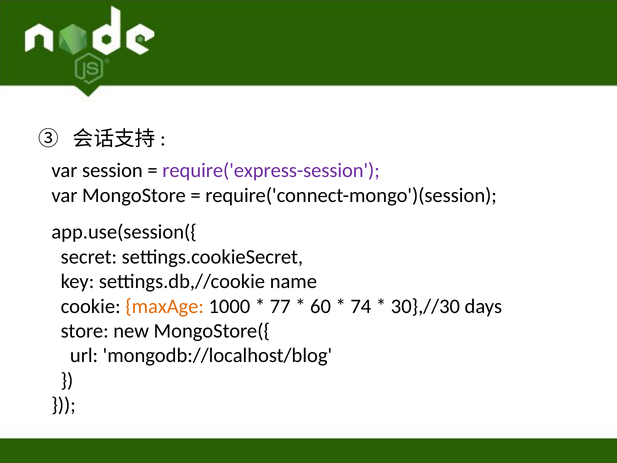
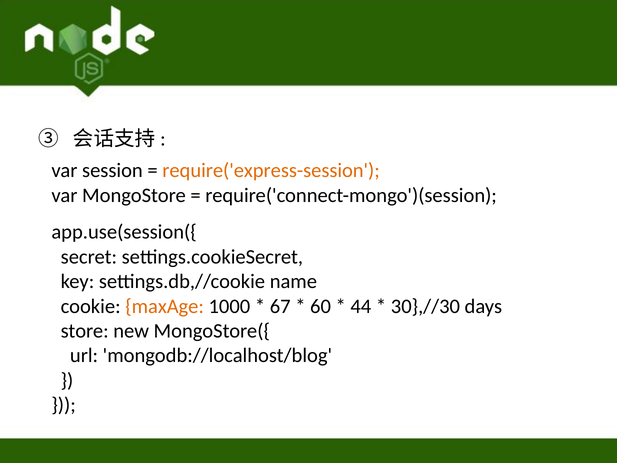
require('express-session colour: purple -> orange (271, 170)
77: 77 -> 67 (280, 306)
74: 74 -> 44 (361, 306)
